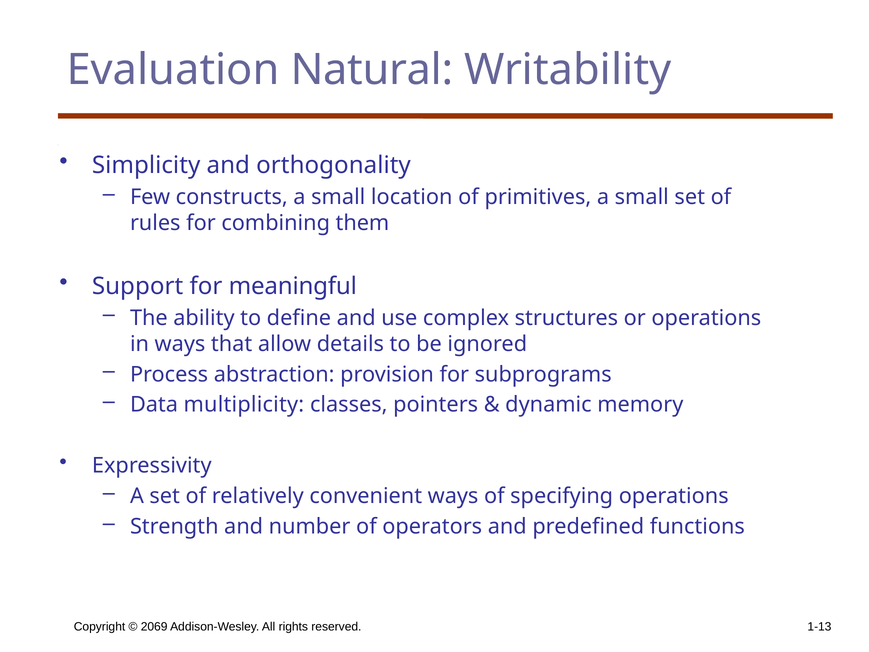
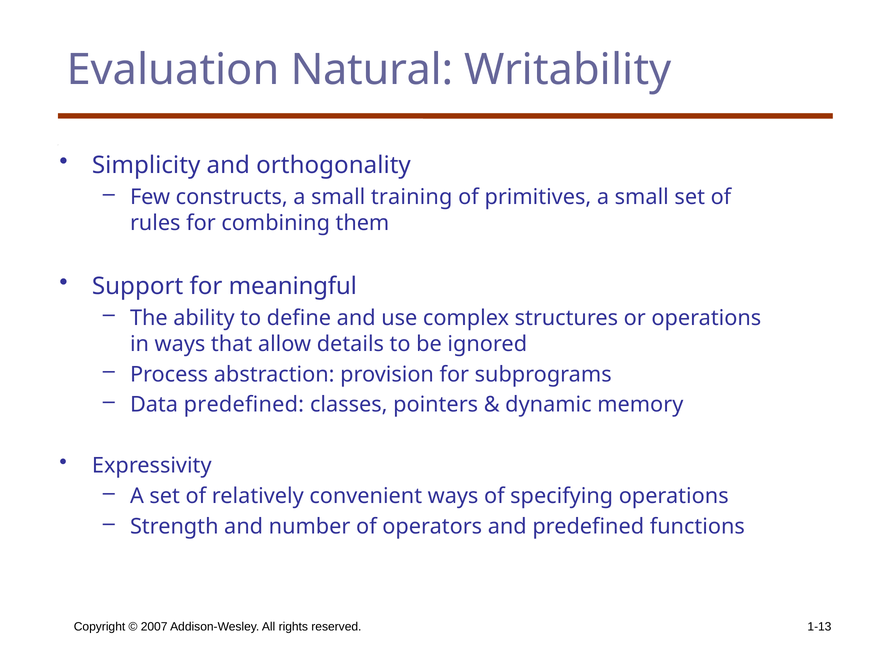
location: location -> training (412, 197)
Data multiplicity: multiplicity -> predefined (244, 405)
2069: 2069 -> 2007 (154, 626)
